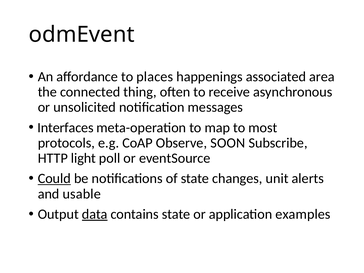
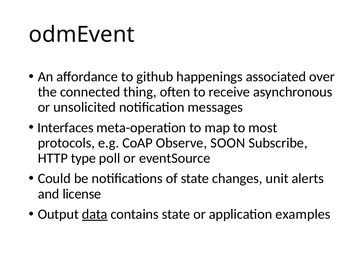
places: places -> github (155, 77)
area: area -> over (322, 77)
light: light -> type (83, 158)
Could underline: present -> none (54, 179)
usable: usable -> license (82, 194)
